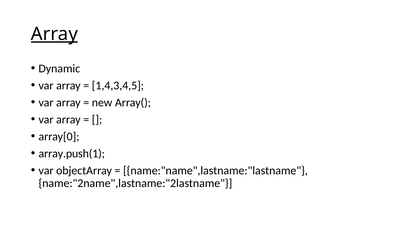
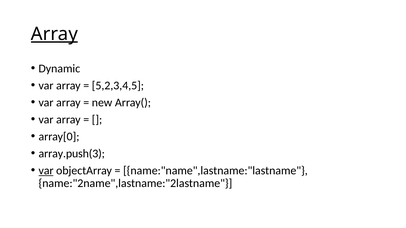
1,4,3,4,5: 1,4,3,4,5 -> 5,2,3,4,5 (118, 86)
array.push(1: array.push(1 -> array.push(3 (72, 154)
var underline: none -> present (46, 171)
